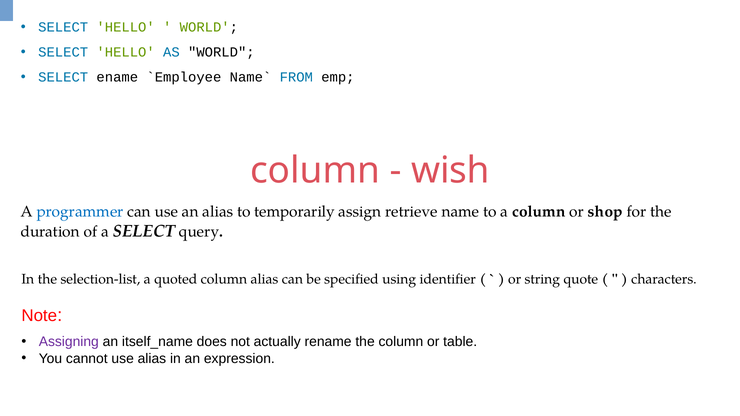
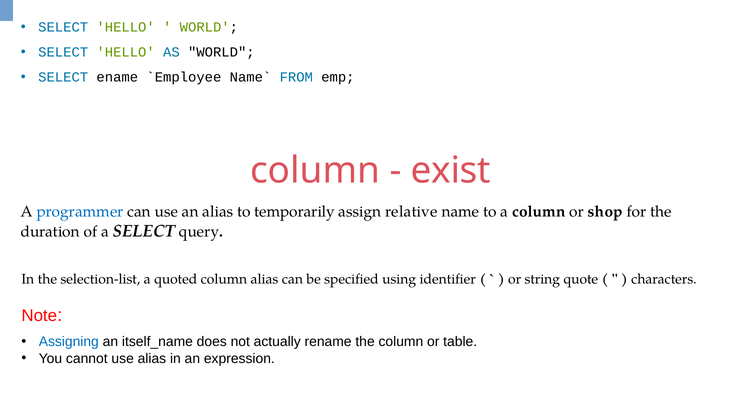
wish: wish -> exist (451, 171)
retrieve: retrieve -> relative (411, 212)
Assigning colour: purple -> blue (69, 342)
